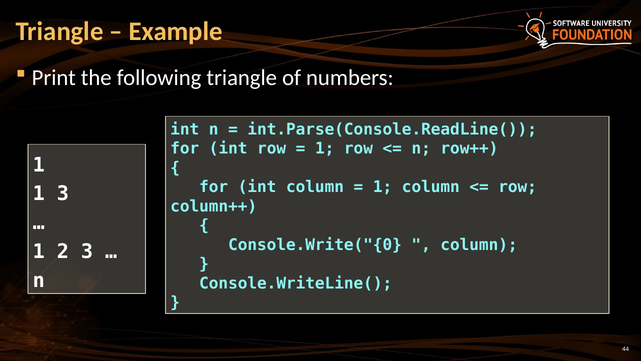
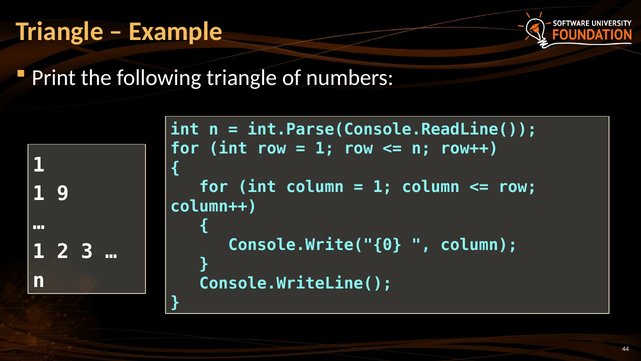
1 3: 3 -> 9 (63, 194)
